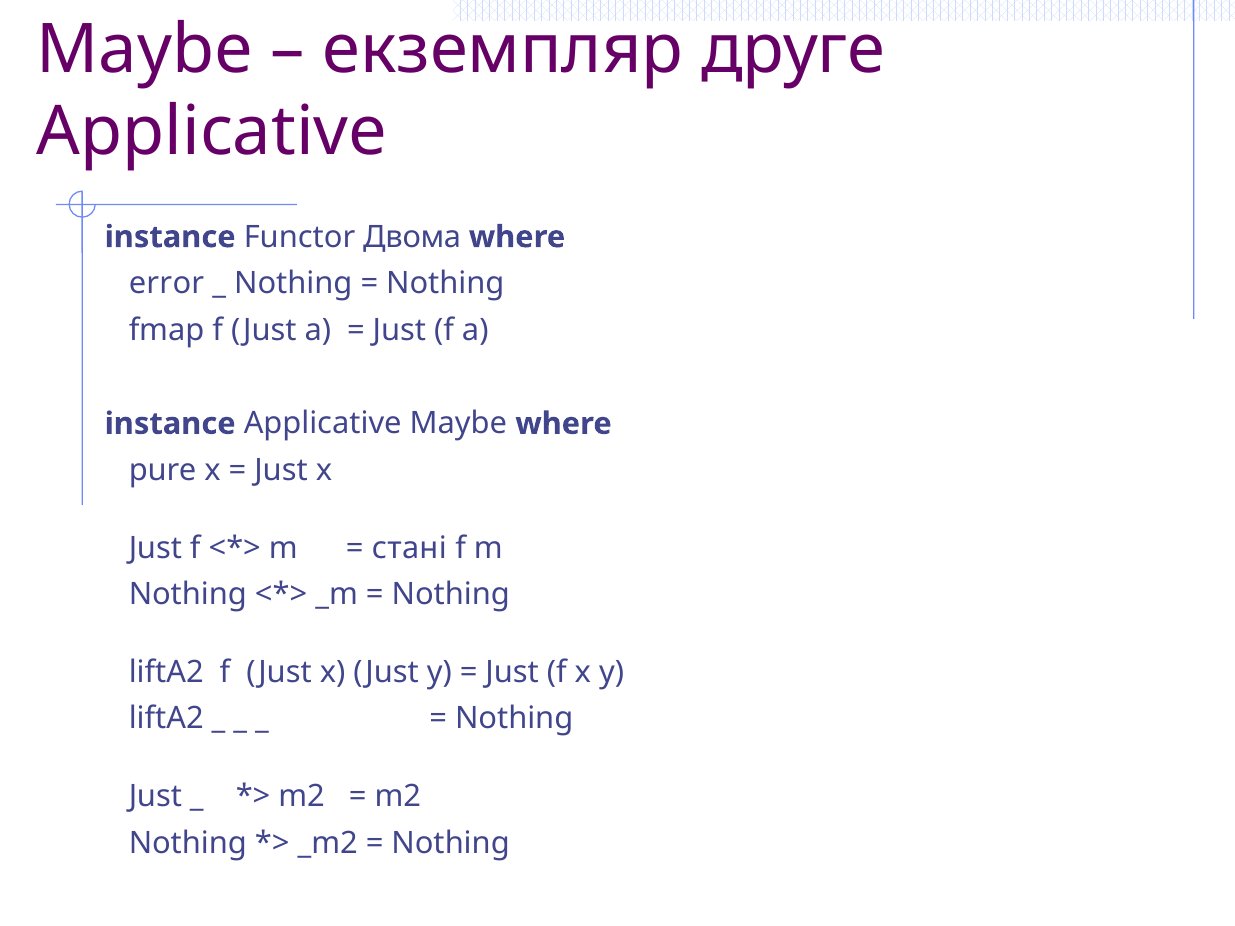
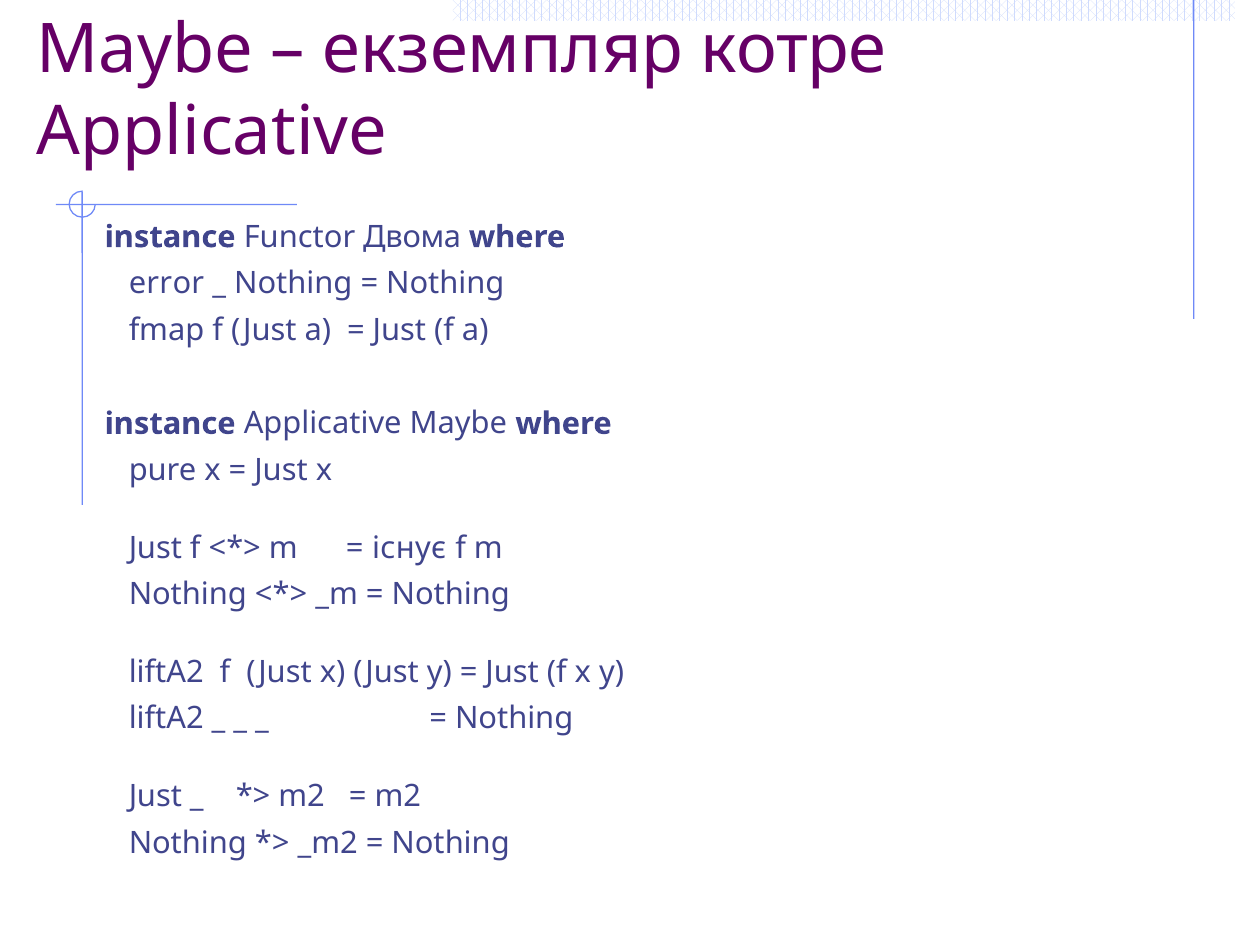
друге: друге -> котре (793, 50)
стані: стані -> існує (409, 548)
